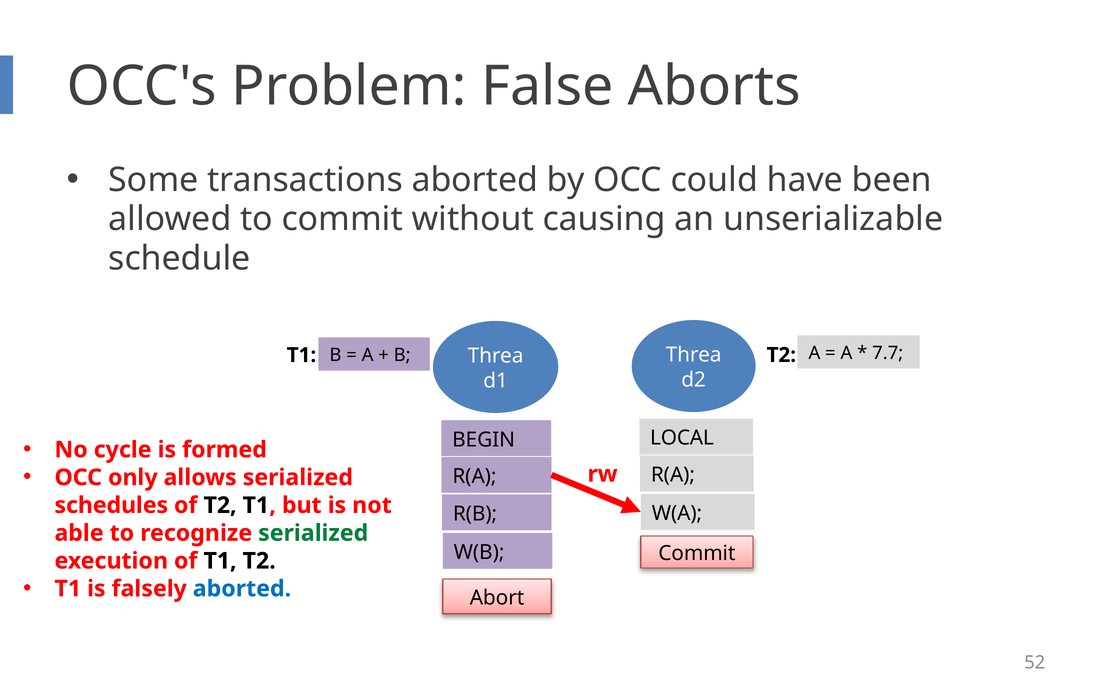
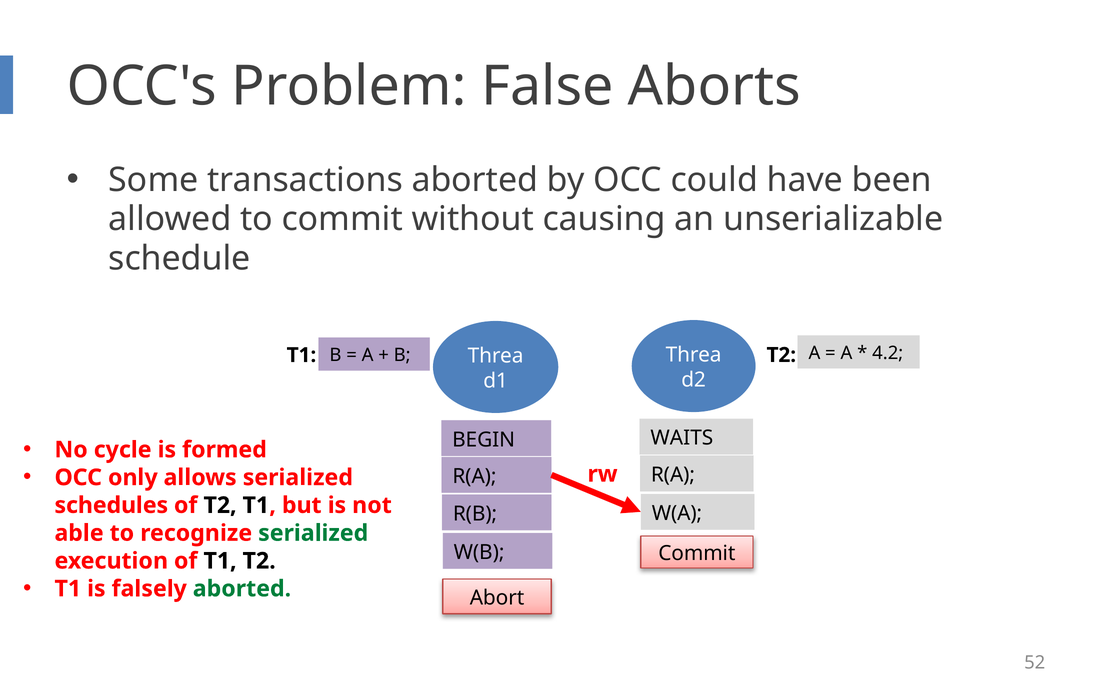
7.7: 7.7 -> 4.2 (888, 353)
LOCAL: LOCAL -> WAITS (682, 438)
aborted colour: blue -> green (242, 589)
